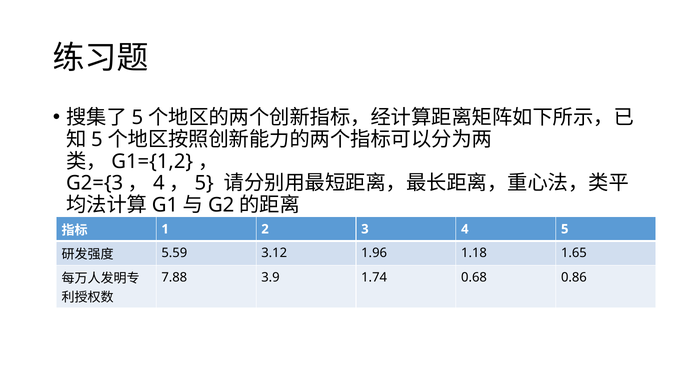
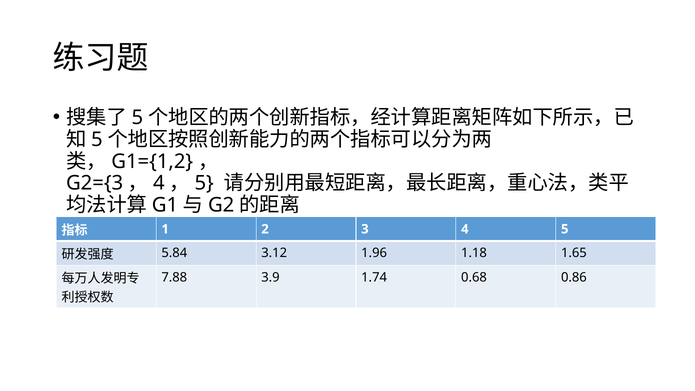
5.59: 5.59 -> 5.84 (174, 253)
